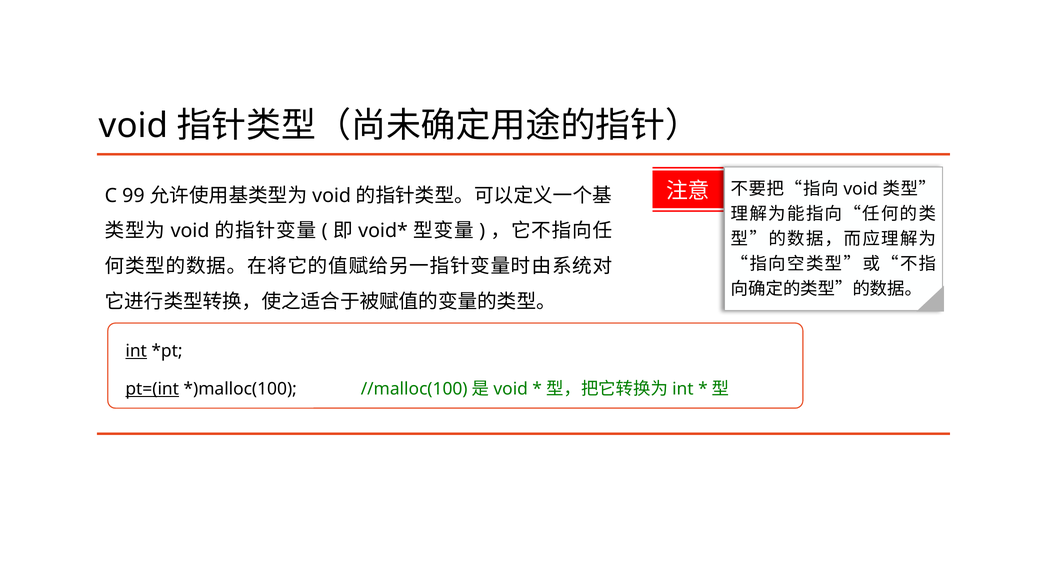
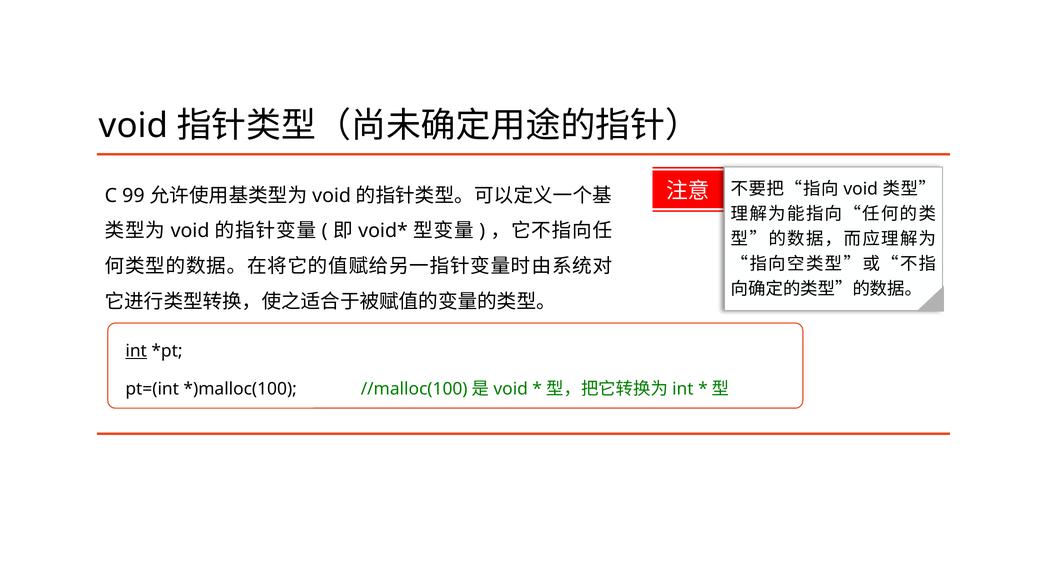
pt=(int underline: present -> none (152, 389)
